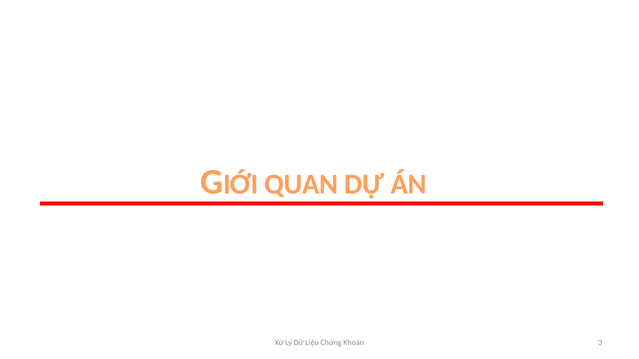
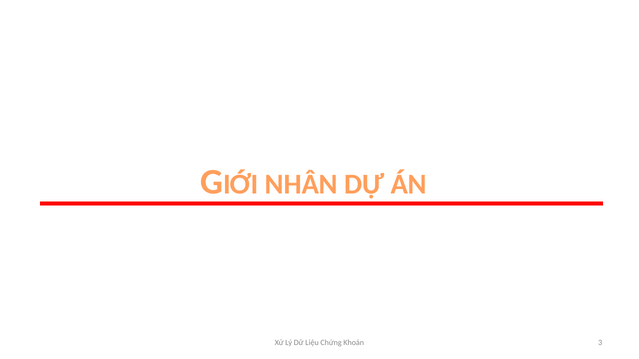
QUAN: QUAN -> NHÂN (301, 184)
